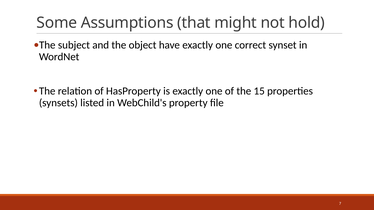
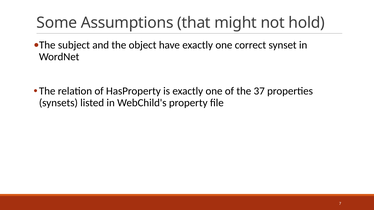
15: 15 -> 37 (259, 91)
